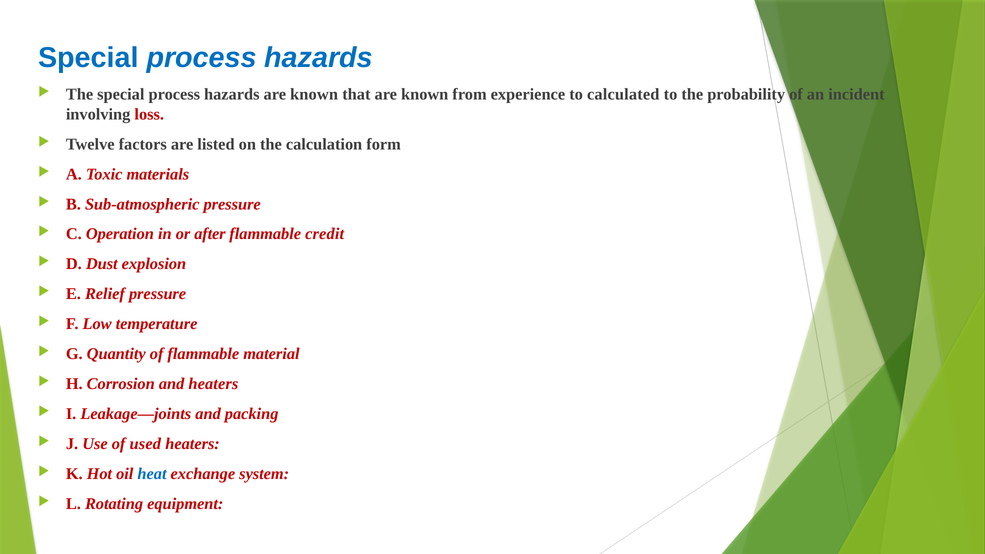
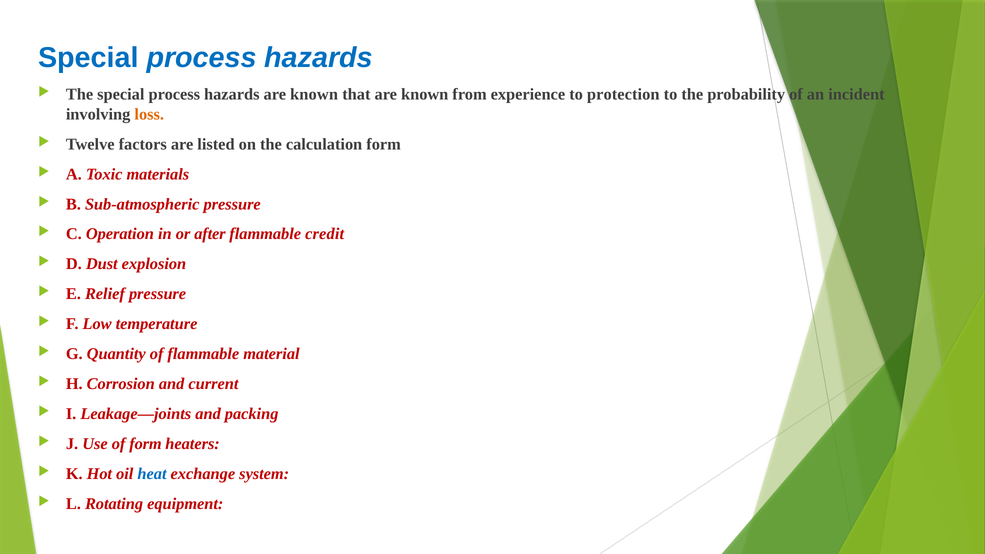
calculated: calculated -> protection (623, 95)
loss colour: red -> orange (149, 114)
and heaters: heaters -> current (213, 384)
of used: used -> form (145, 444)
